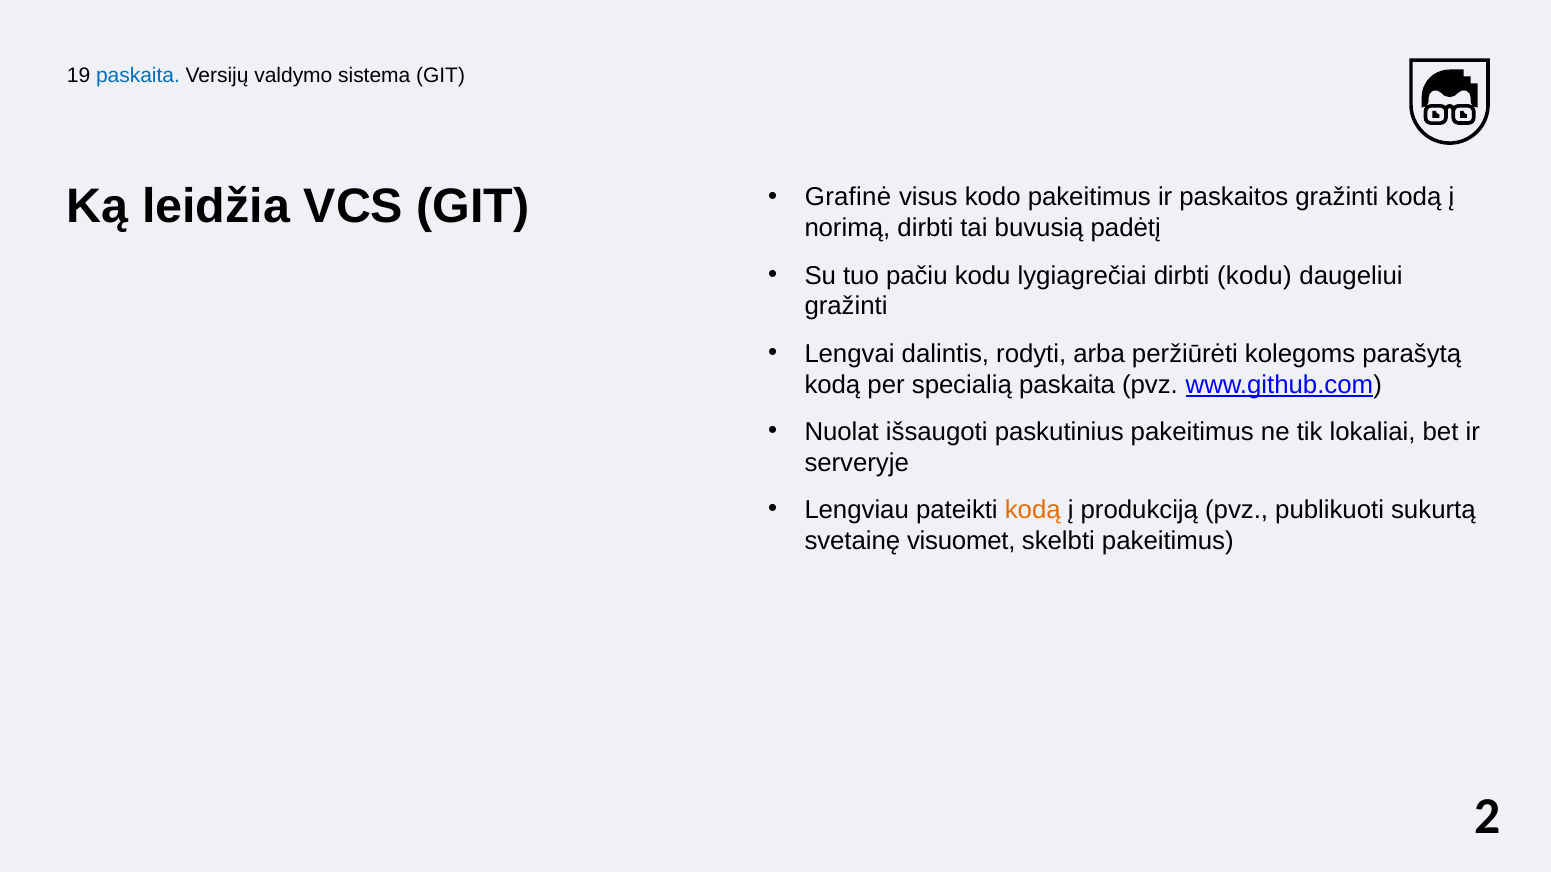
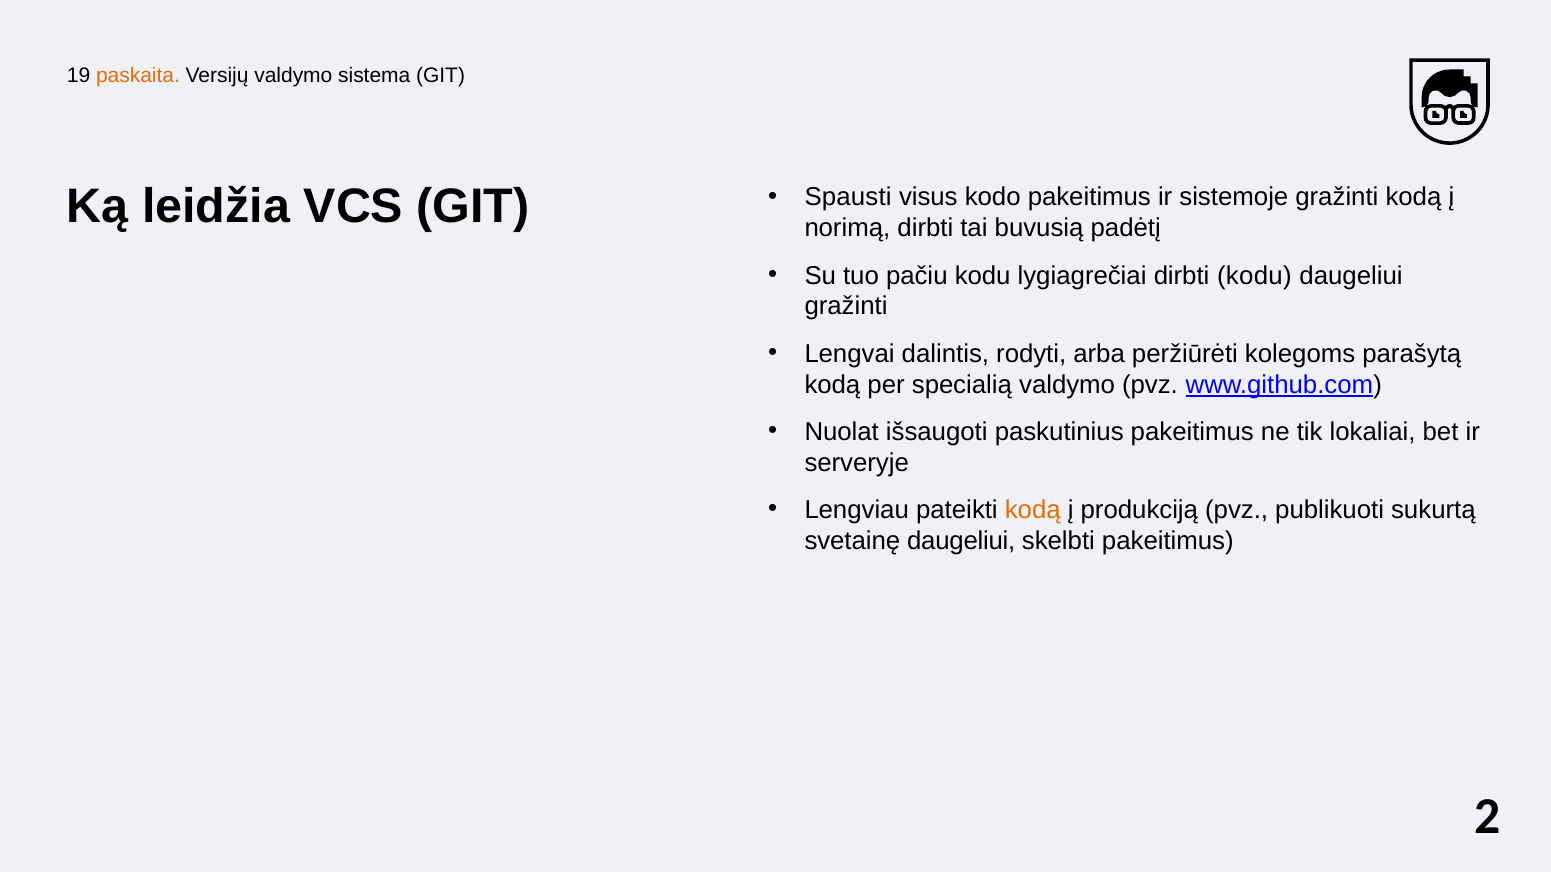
paskaita colour: blue -> orange (138, 76)
Grafinė: Grafinė -> Spausti (848, 198)
paskaitos: paskaitos -> sistemoje (1234, 198)
specialią paskaita: paskaita -> valdymo (1067, 385)
svetainę visuomet: visuomet -> daugeliui (961, 541)
